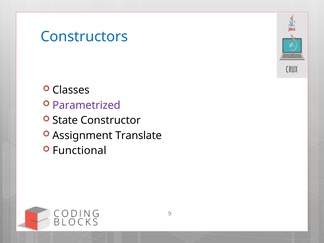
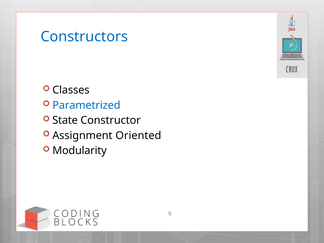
Parametrized colour: purple -> blue (86, 105)
Translate: Translate -> Oriented (138, 136)
Functional: Functional -> Modularity (80, 151)
